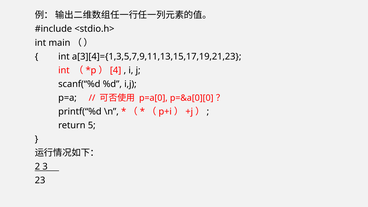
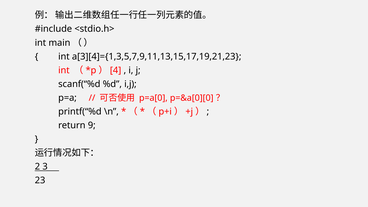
5: 5 -> 9 (92, 125)
